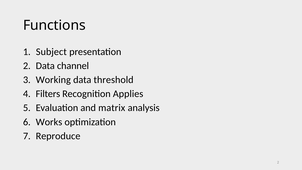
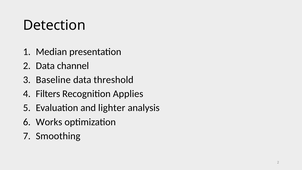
Functions: Functions -> Detection (54, 25)
Subject: Subject -> Median (51, 52)
Working: Working -> Baseline (53, 80)
matrix: matrix -> lighter (112, 108)
Reproduce: Reproduce -> Smoothing (58, 136)
